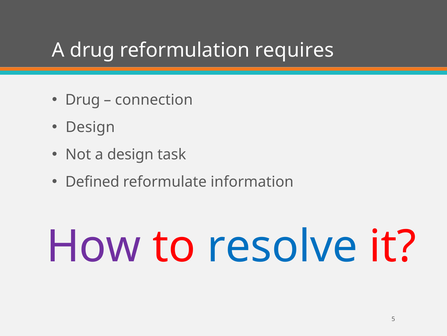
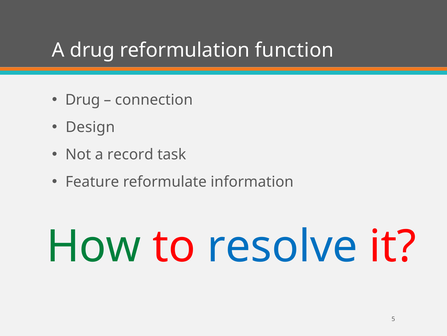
requires: requires -> function (294, 50)
a design: design -> record (130, 154)
Defined: Defined -> Feature (92, 181)
How colour: purple -> green (94, 246)
